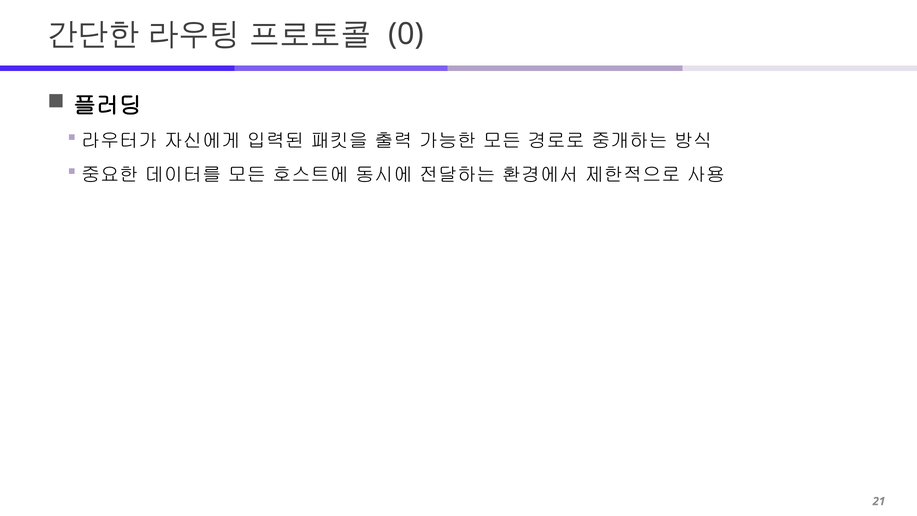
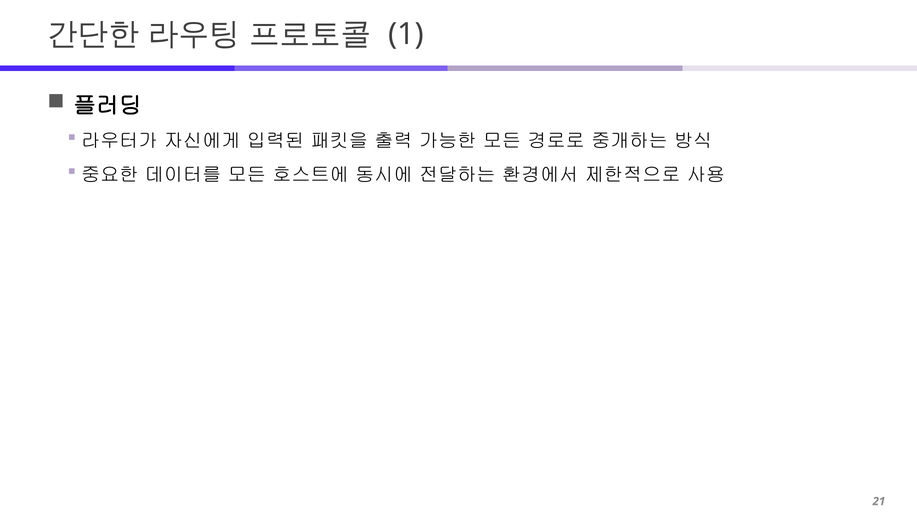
0: 0 -> 1 (406, 34)
